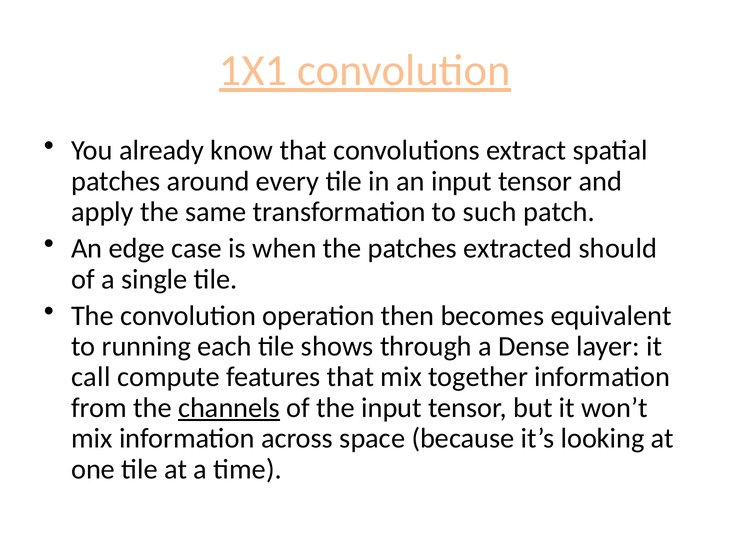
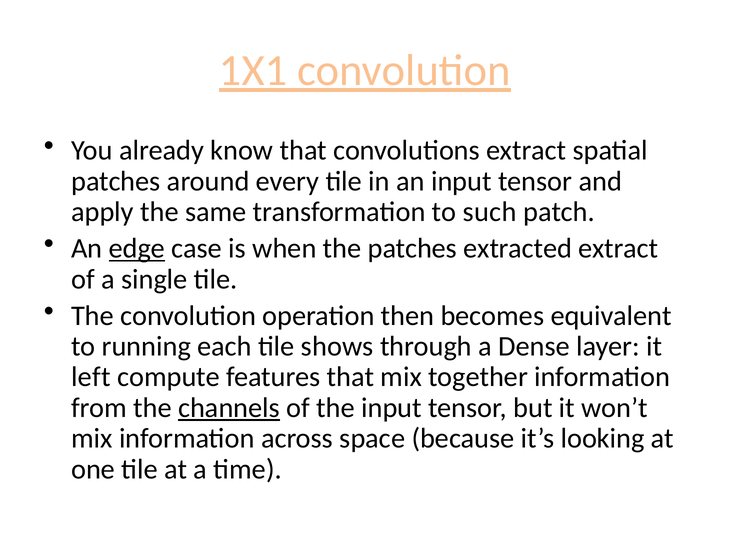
edge underline: none -> present (137, 248)
extracted should: should -> extract (618, 248)
call: call -> left (91, 377)
